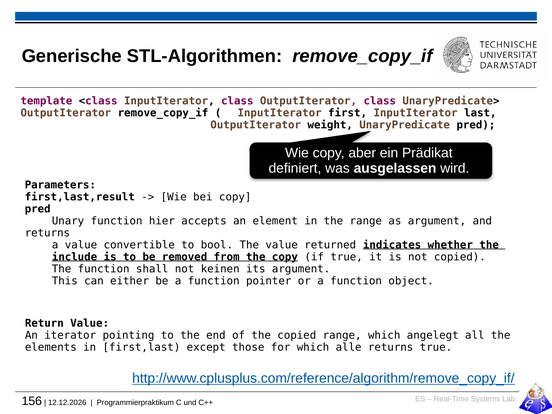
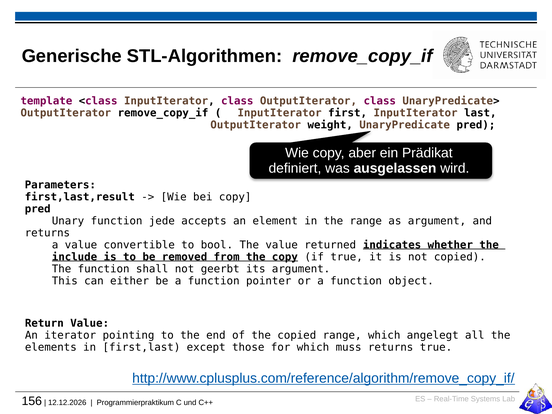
hier: hier -> jede (162, 221)
keinen: keinen -> geerbt (220, 269)
alle: alle -> muss (349, 347)
